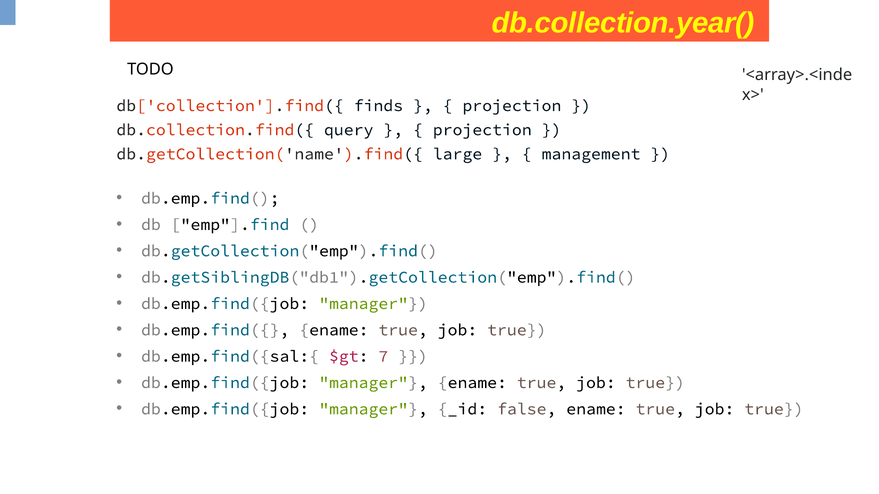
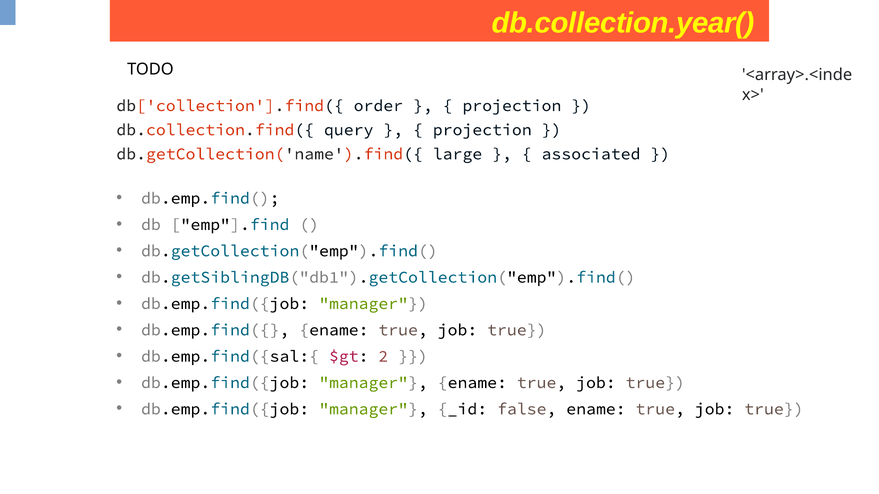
finds: finds -> order (378, 106)
management: management -> associated (591, 154)
7: 7 -> 2 (383, 357)
